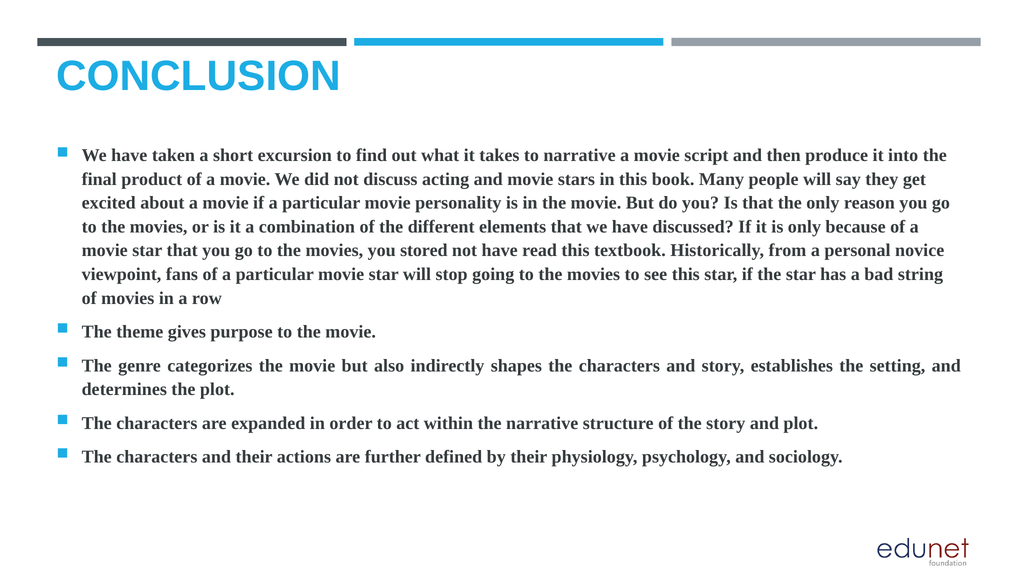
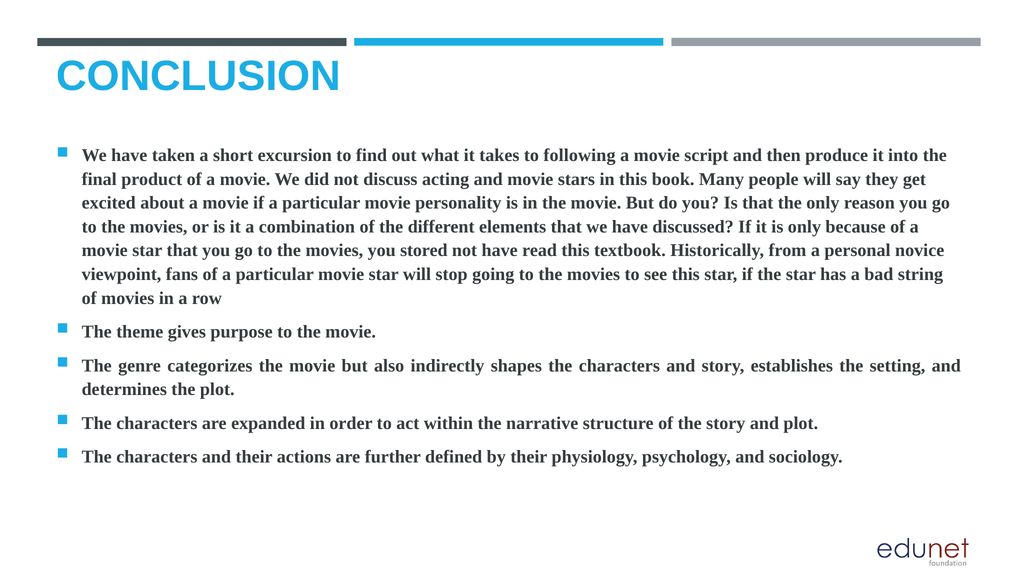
to narrative: narrative -> following (579, 156)
